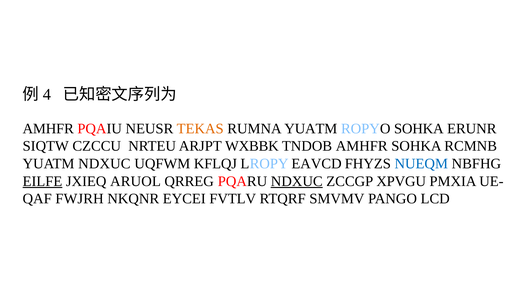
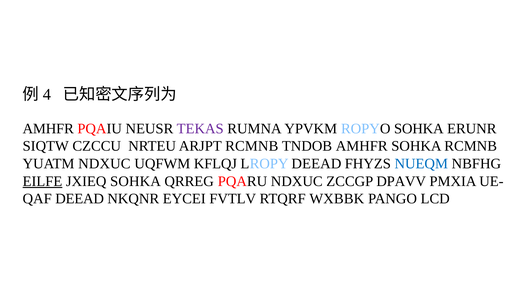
TEKAS colour: orange -> purple (200, 129)
RUMNA YUATM: YUATM -> YPVKM (311, 129)
ARJPT WXBBK: WXBBK -> RCMNB (252, 146)
LROPY EAVCD: EAVCD -> DEEAD (316, 164)
JXIEQ ARUOL: ARUOL -> SOHKA (135, 181)
NDXUC underline: present -> none (297, 181)
XPVGU: XPVGU -> DPAVV (401, 181)
QAF FWJRH: FWJRH -> DEEAD (80, 199)
SMVMV: SMVMV -> WXBBK (337, 199)
